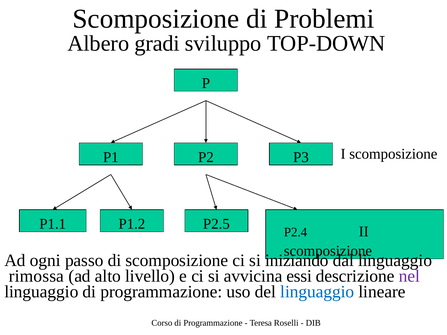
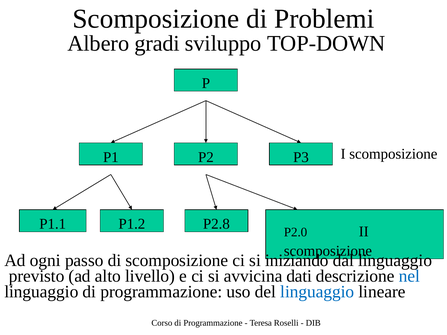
P2.5: P2.5 -> P2.8 (216, 224)
P2.4: P2.4 -> P2.0 (296, 232)
rimossa: rimossa -> previsto (37, 276)
essi: essi -> dati (299, 276)
nel colour: purple -> blue (409, 276)
